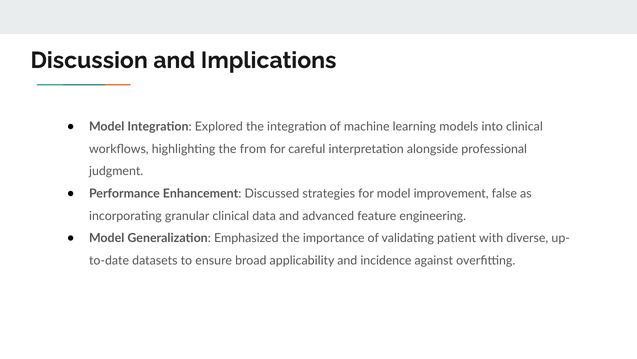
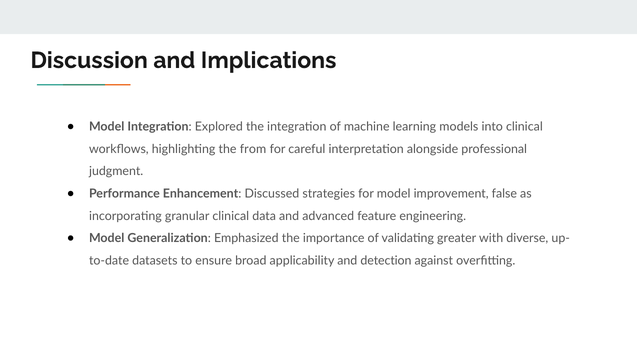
patient: patient -> greater (457, 238)
incidence: incidence -> detection (386, 260)
